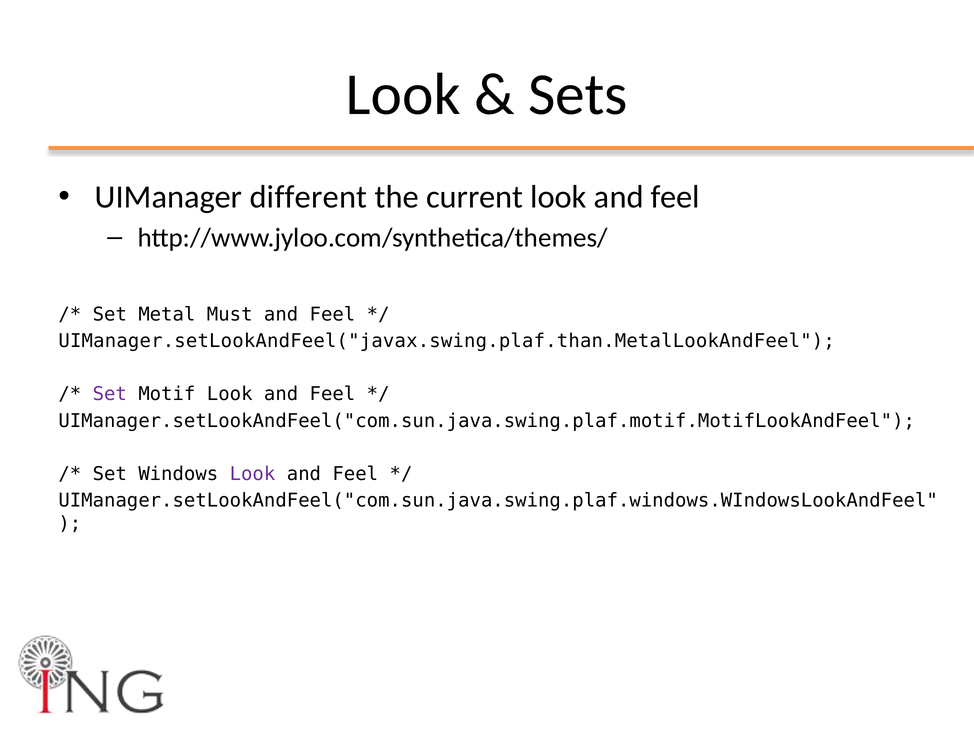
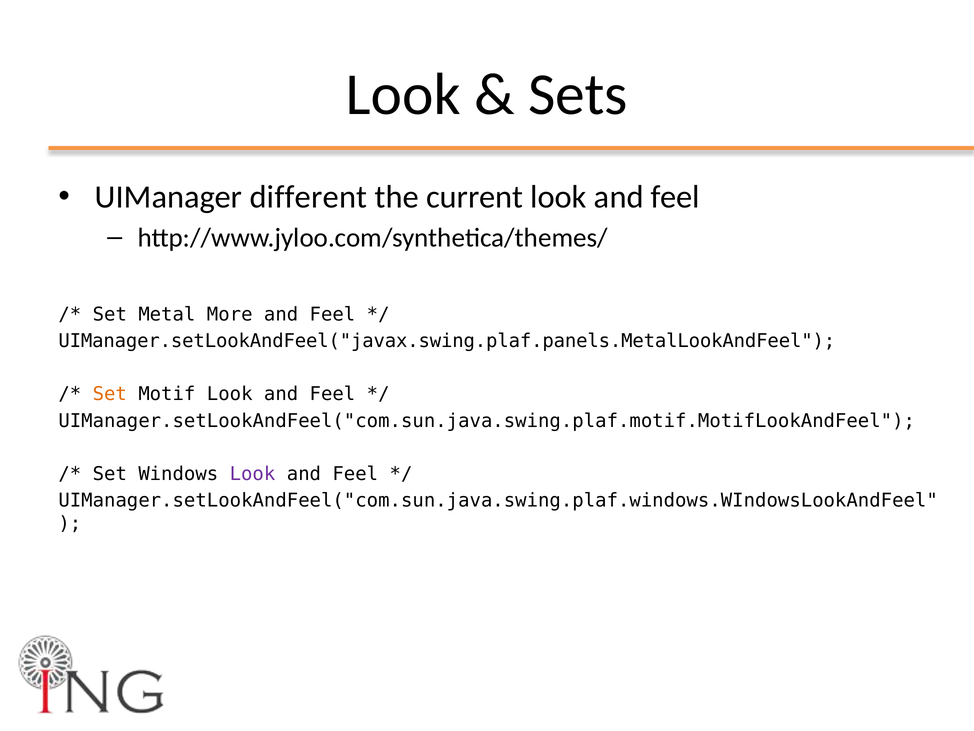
Must: Must -> More (230, 314)
UIManager.setLookAndFeel("javax.swing.plaf.than.MetalLookAndFeel: UIManager.setLookAndFeel("javax.swing.plaf.than.MetalLookAndFeel -> UIManager.setLookAndFeel("javax.swing.plaf.panels.MetalLookAndFeel (447, 341)
Set colour: purple -> orange (110, 394)
